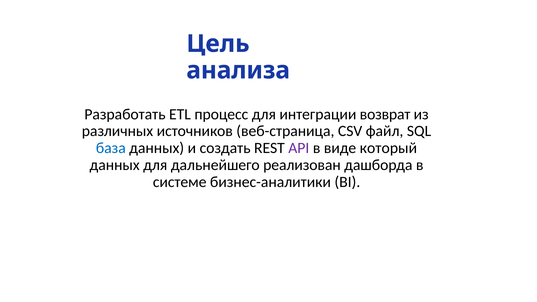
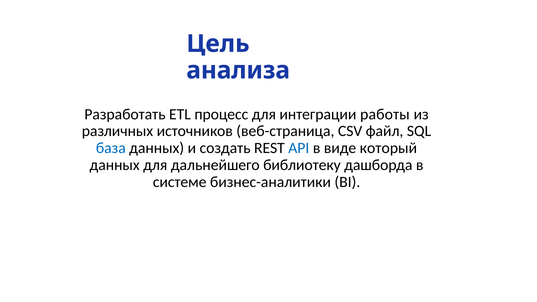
возврат: возврат -> работы (385, 114)
API colour: purple -> blue (299, 148)
реализован: реализован -> библиотеку (302, 165)
